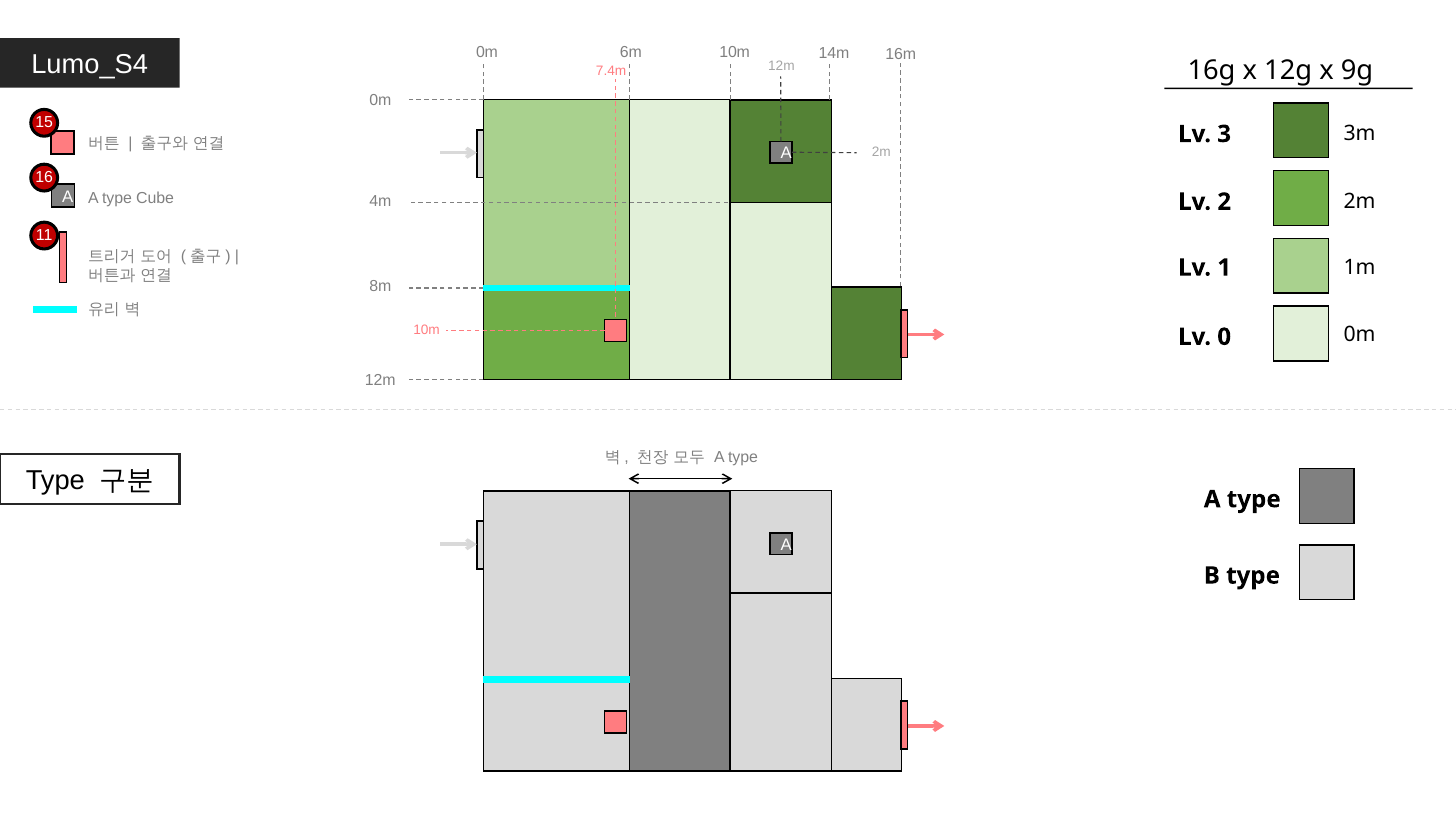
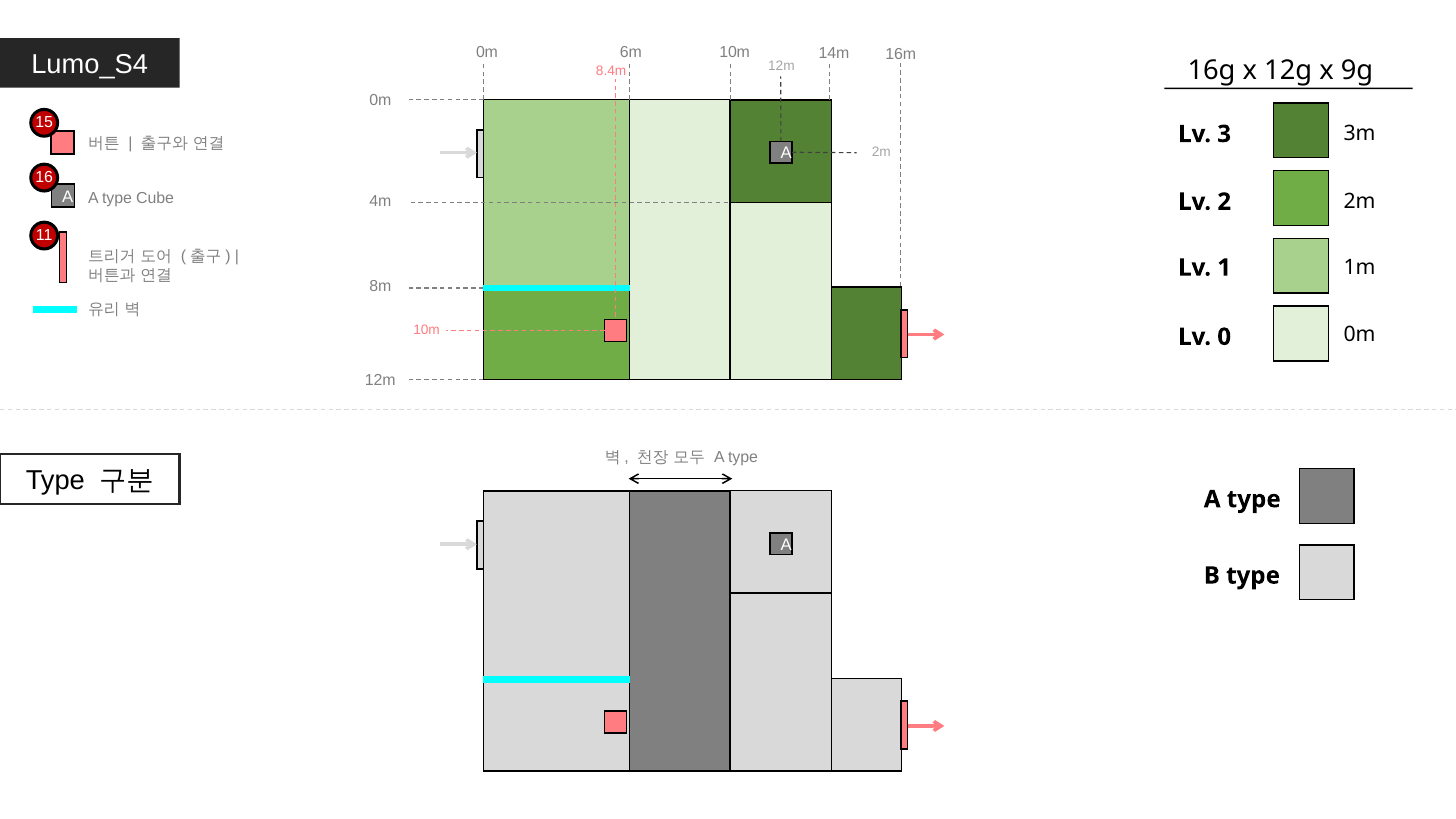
7.4m: 7.4m -> 8.4m (611, 71)
